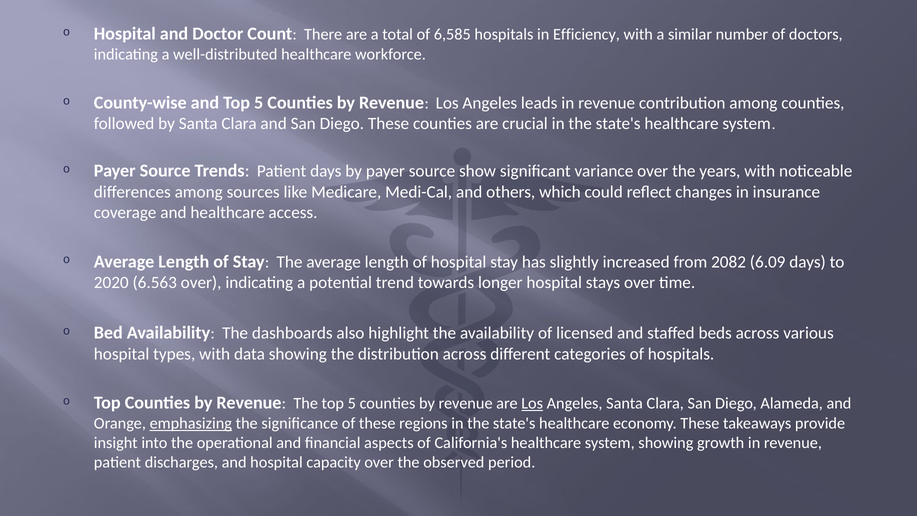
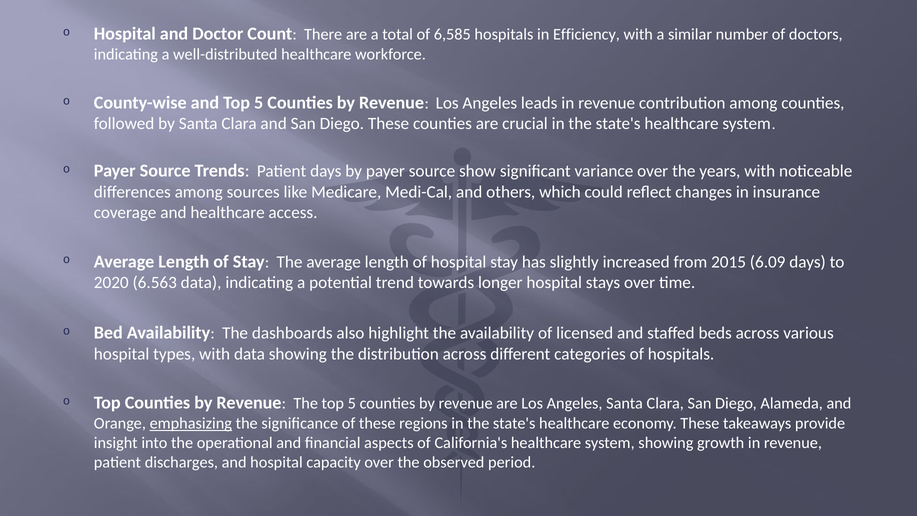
2082: 2082 -> 2015 (729, 262)
6.563 over: over -> data (201, 283)
Los underline: present -> none (532, 403)
